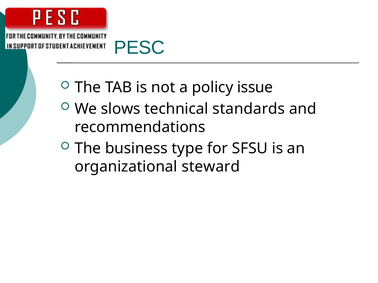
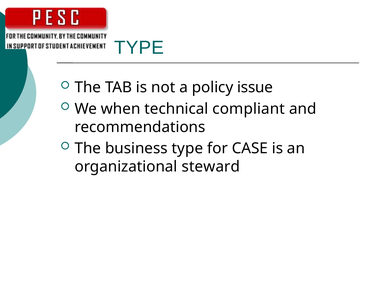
PESC: PESC -> TYPE (139, 48)
slows: slows -> when (121, 109)
standards: standards -> compliant (249, 109)
SFSU: SFSU -> CASE (250, 149)
